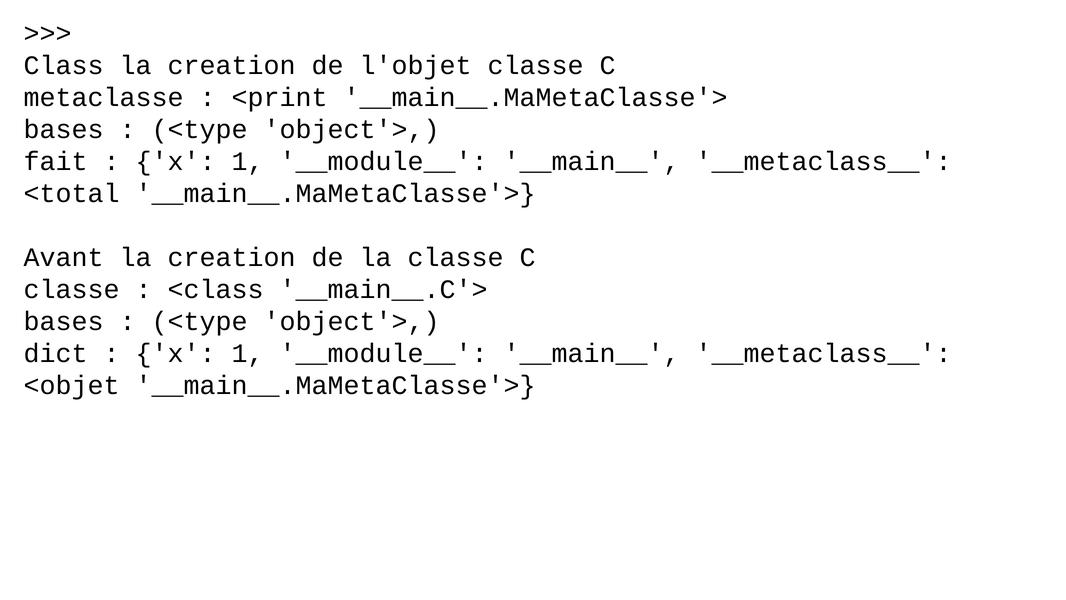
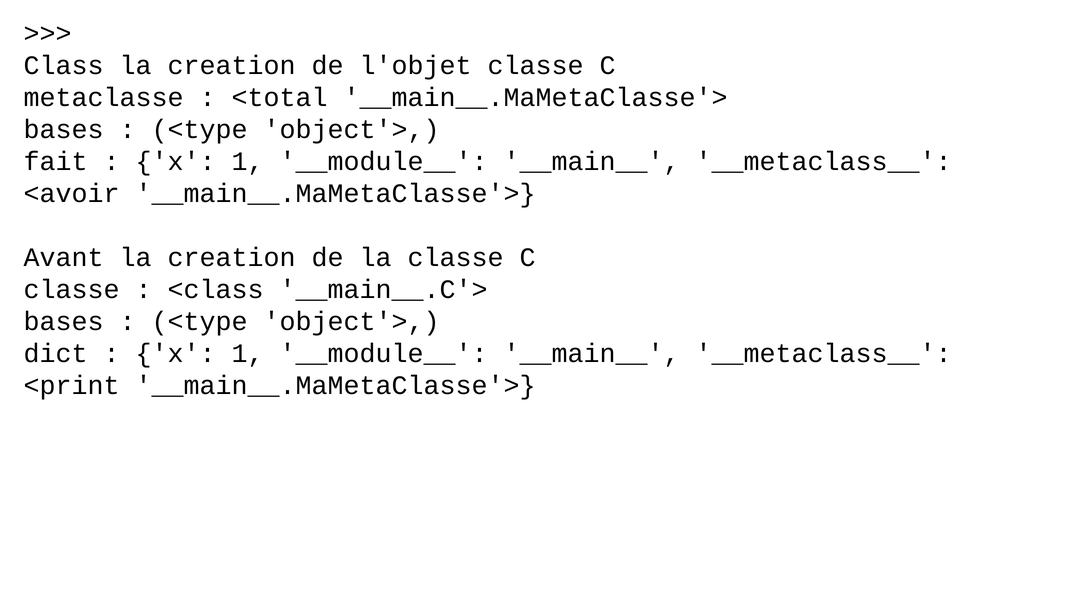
<print: <print -> <total (280, 97)
<total: <total -> <avoir (72, 193)
<objet: <objet -> <print (72, 385)
